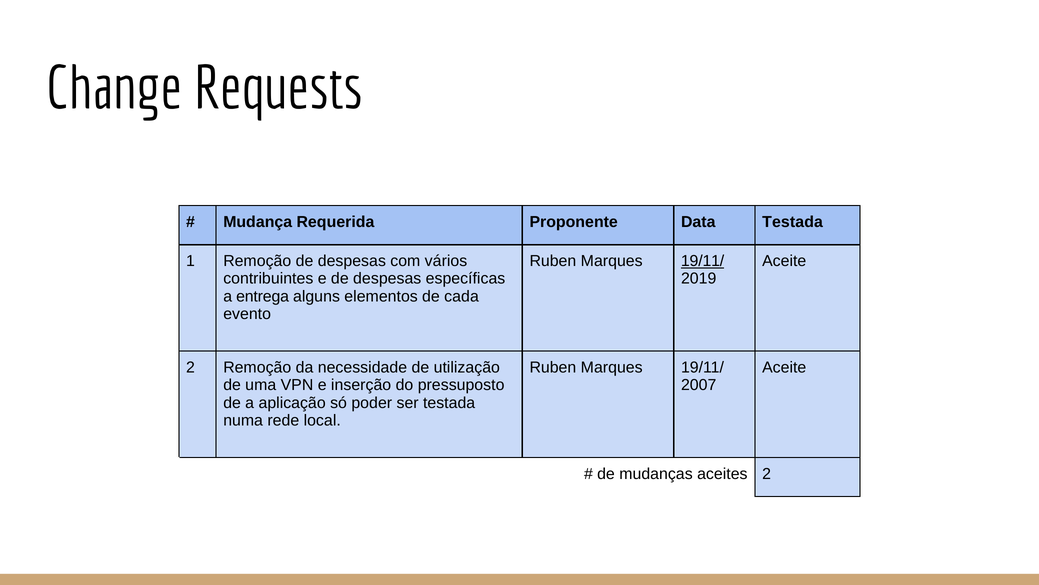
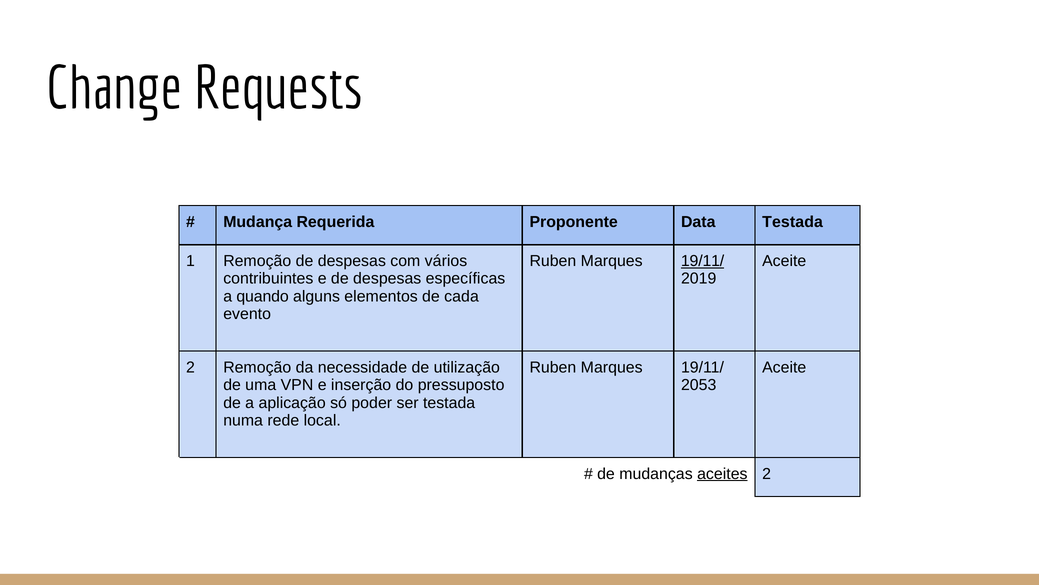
entrega: entrega -> quando (263, 296)
2007: 2007 -> 2053 (699, 385)
aceites underline: none -> present (722, 473)
